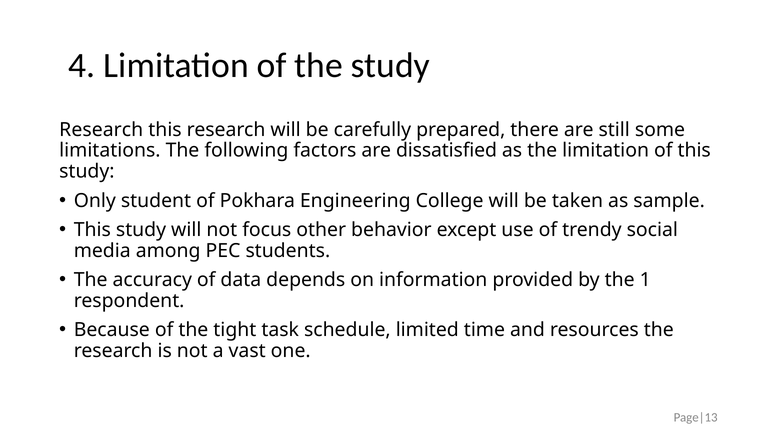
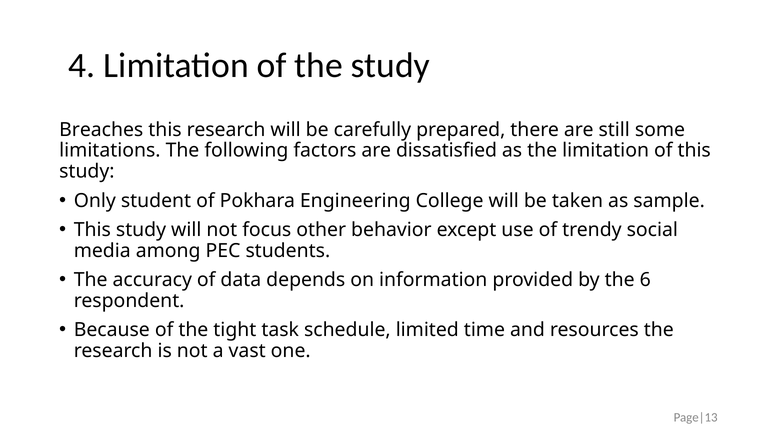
Research: Research -> Breaches (101, 130)
1: 1 -> 6 (645, 280)
